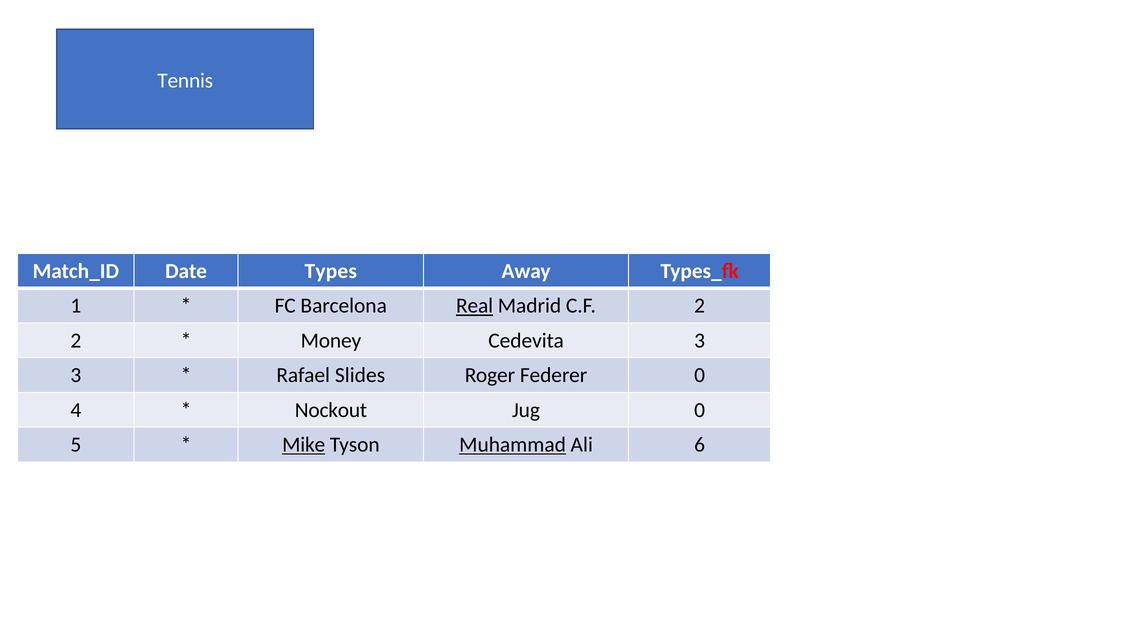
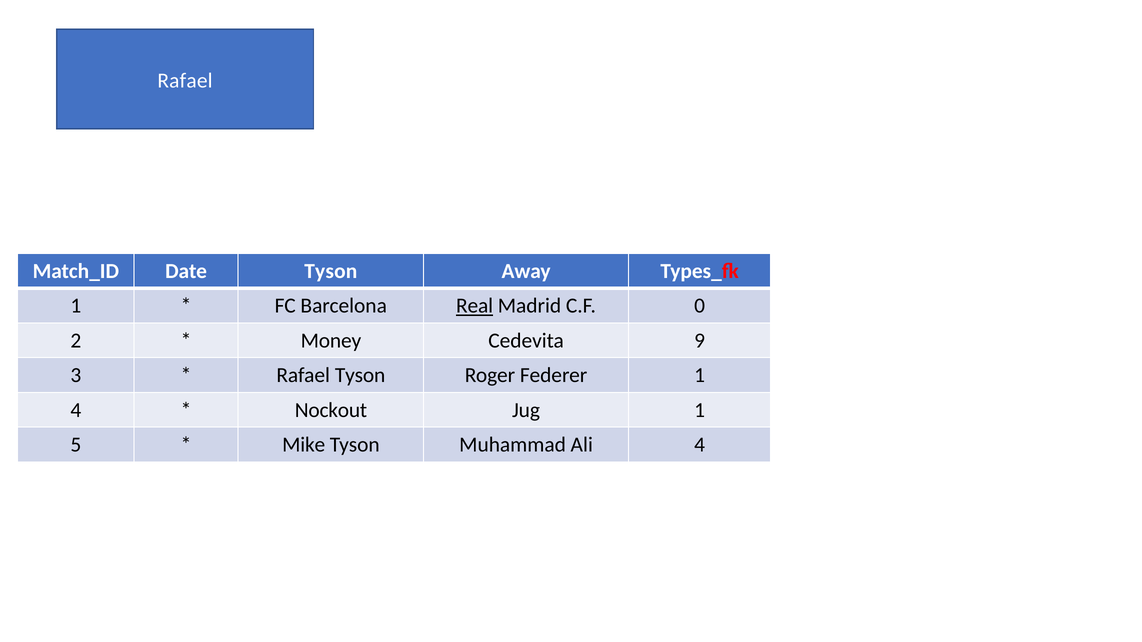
Tennis: Tennis -> Rafael (185, 81)
Date Types: Types -> Tyson (331, 271)
C.F 2: 2 -> 0 (700, 306)
Cedevita 3: 3 -> 9 (700, 341)
Rafael Slides: Slides -> Tyson (360, 376)
Federer 0: 0 -> 1 (700, 376)
Jug 0: 0 -> 1 (700, 410)
Mike underline: present -> none (304, 445)
Muhammad underline: present -> none (513, 445)
Ali 6: 6 -> 4 (700, 445)
